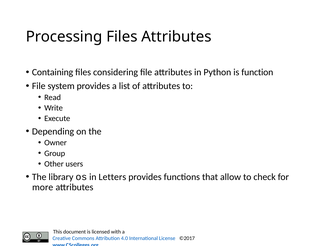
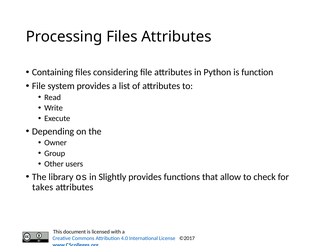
Letters: Letters -> Slightly (112, 177)
more: more -> takes (43, 187)
